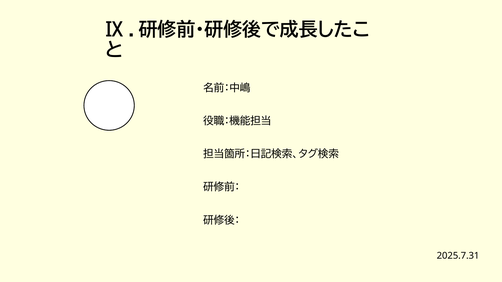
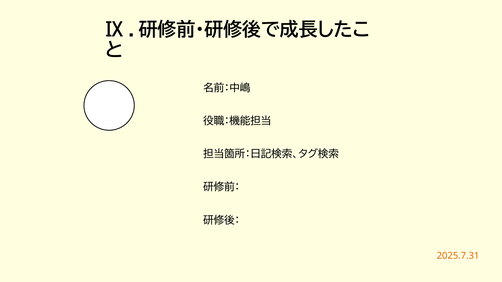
2025.7.31 colour: black -> orange (458, 256)
